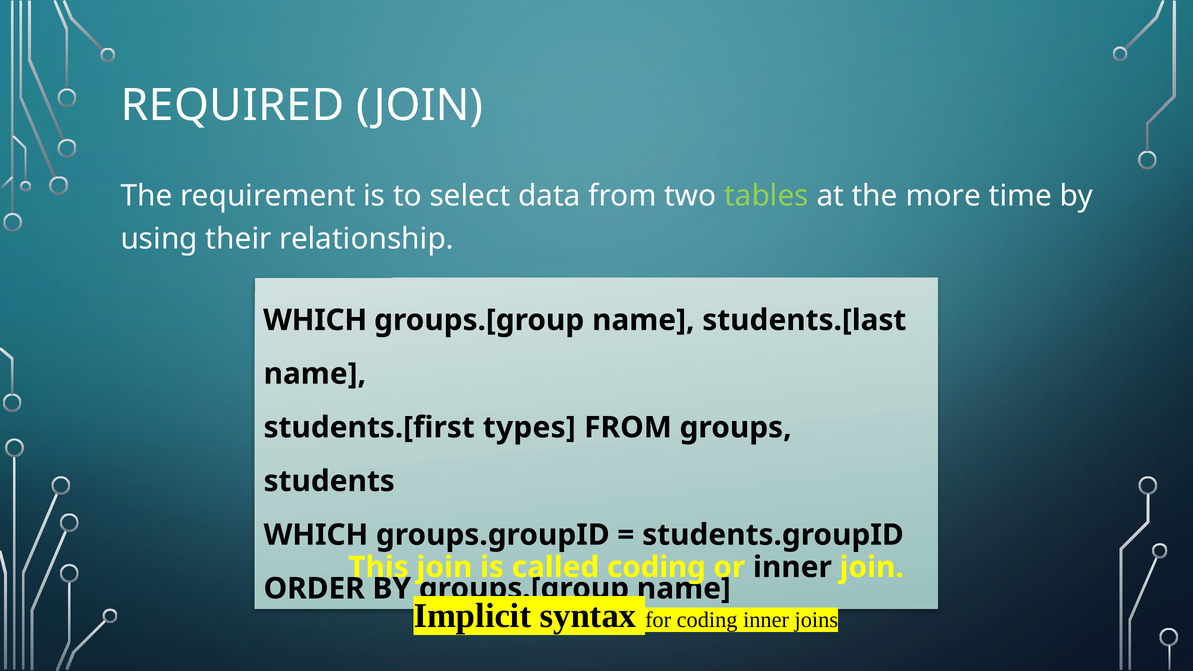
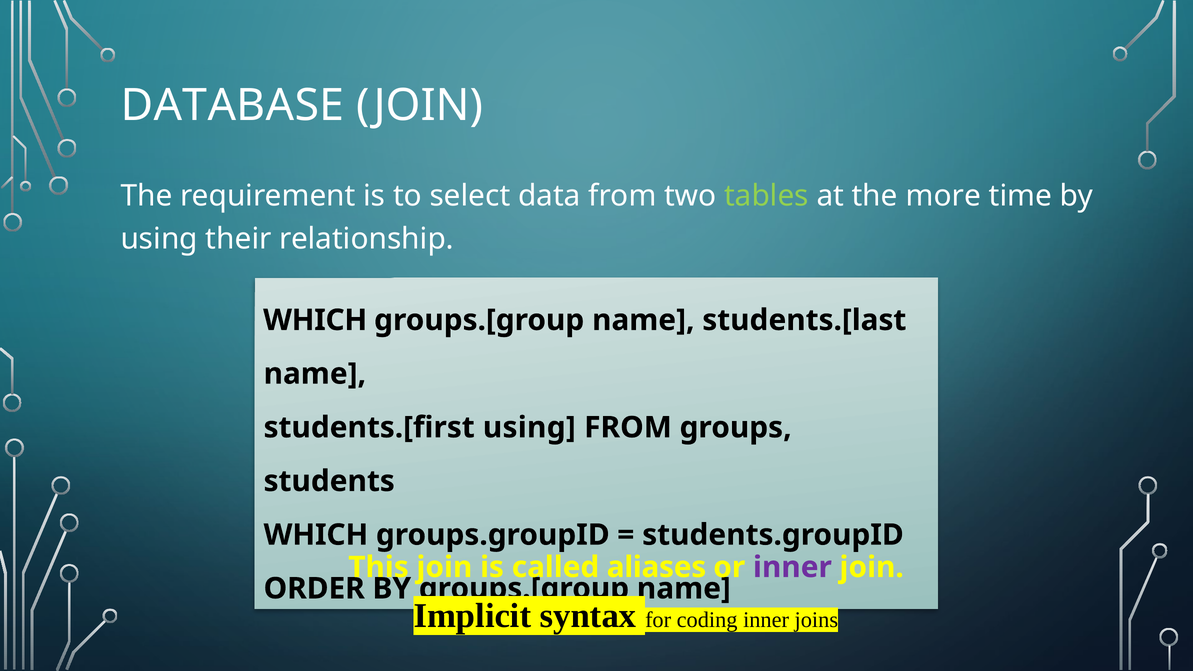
REQUIRED: REQUIRED -> DATABASE (232, 106)
students.[first types: types -> using (529, 428)
called coding: coding -> aliases (656, 567)
inner colour: black -> purple (792, 567)
